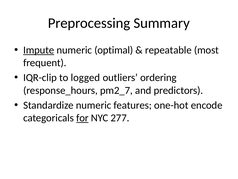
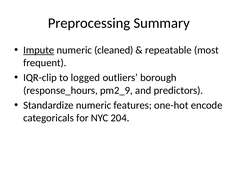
optimal: optimal -> cleaned (114, 50)
ordering: ordering -> borough (158, 77)
pm2_7: pm2_7 -> pm2_9 (116, 90)
for underline: present -> none (82, 118)
277: 277 -> 204 (120, 118)
